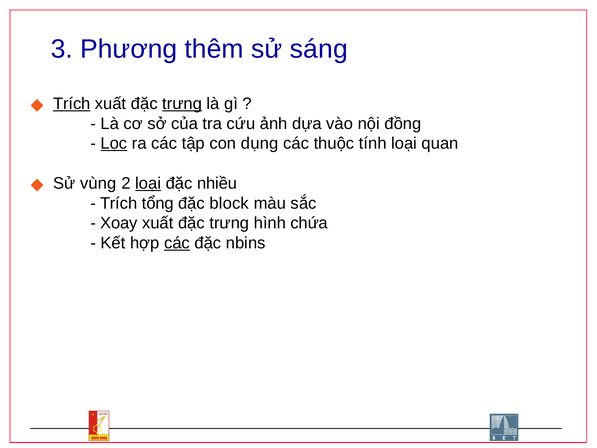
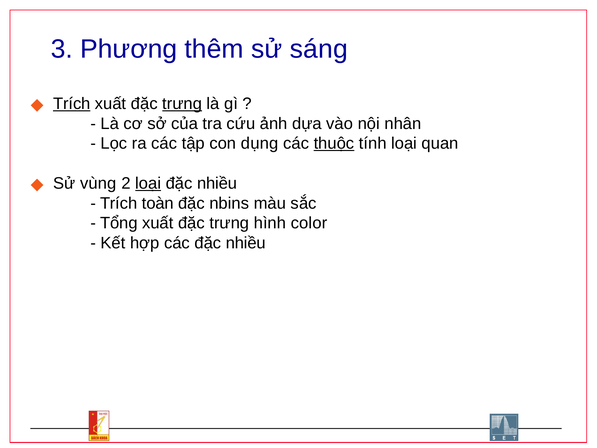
đồng: đồng -> nhân (403, 123)
Lọc underline: present -> none (114, 143)
thuộc underline: none -> present (334, 143)
tổng: tổng -> toàn (158, 203)
block: block -> nbins (229, 203)
Xoay: Xoay -> Tổng (119, 223)
chứa: chứa -> color (309, 223)
các underline: present -> none (177, 243)
nbins: nbins -> nhiều (246, 243)
